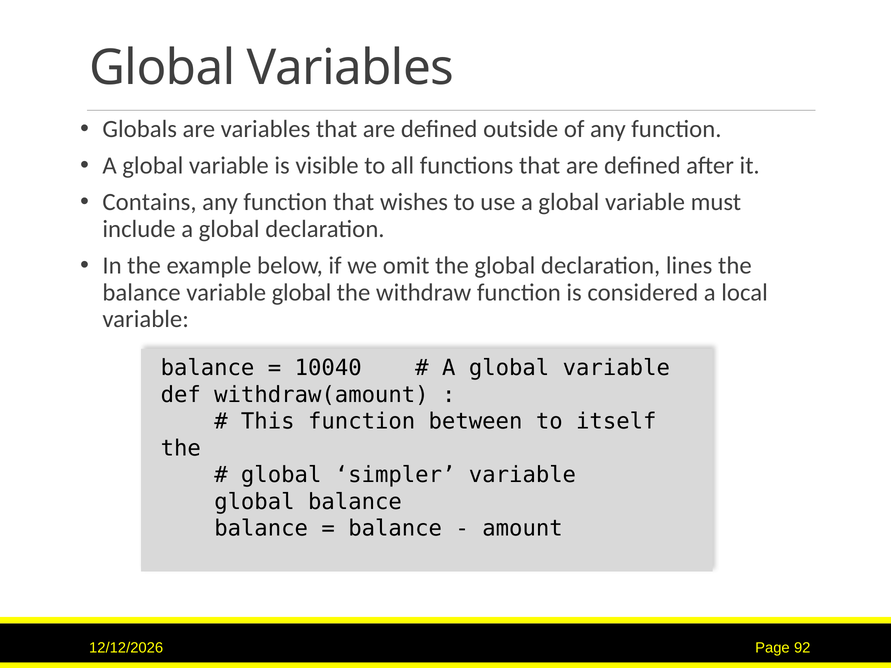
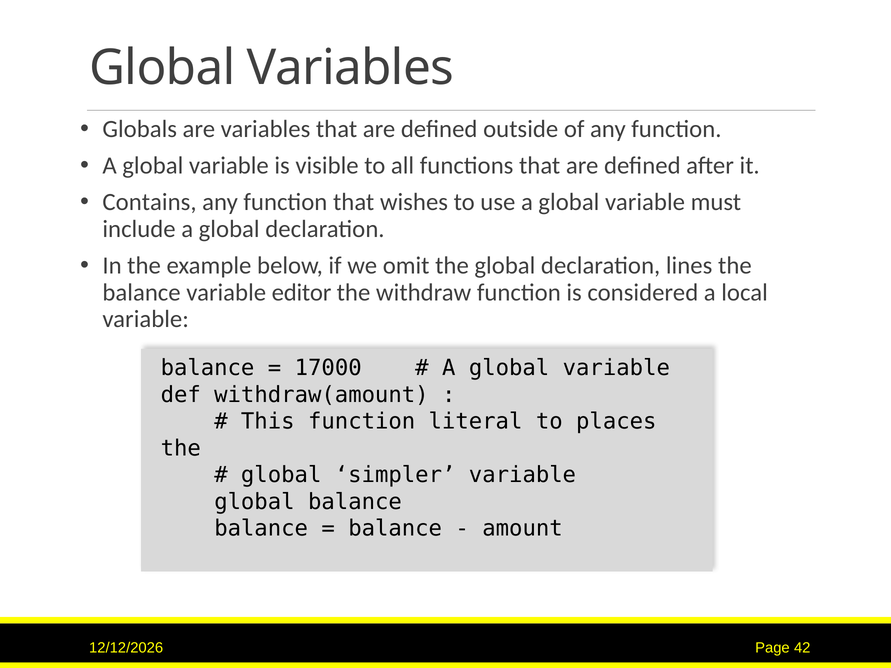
balance variable global: global -> editor (302, 292)
10040: 10040 -> 17000 (328, 368)
between: between -> literal (476, 422)
itself: itself -> places (616, 422)
92: 92 -> 42 (802, 648)
